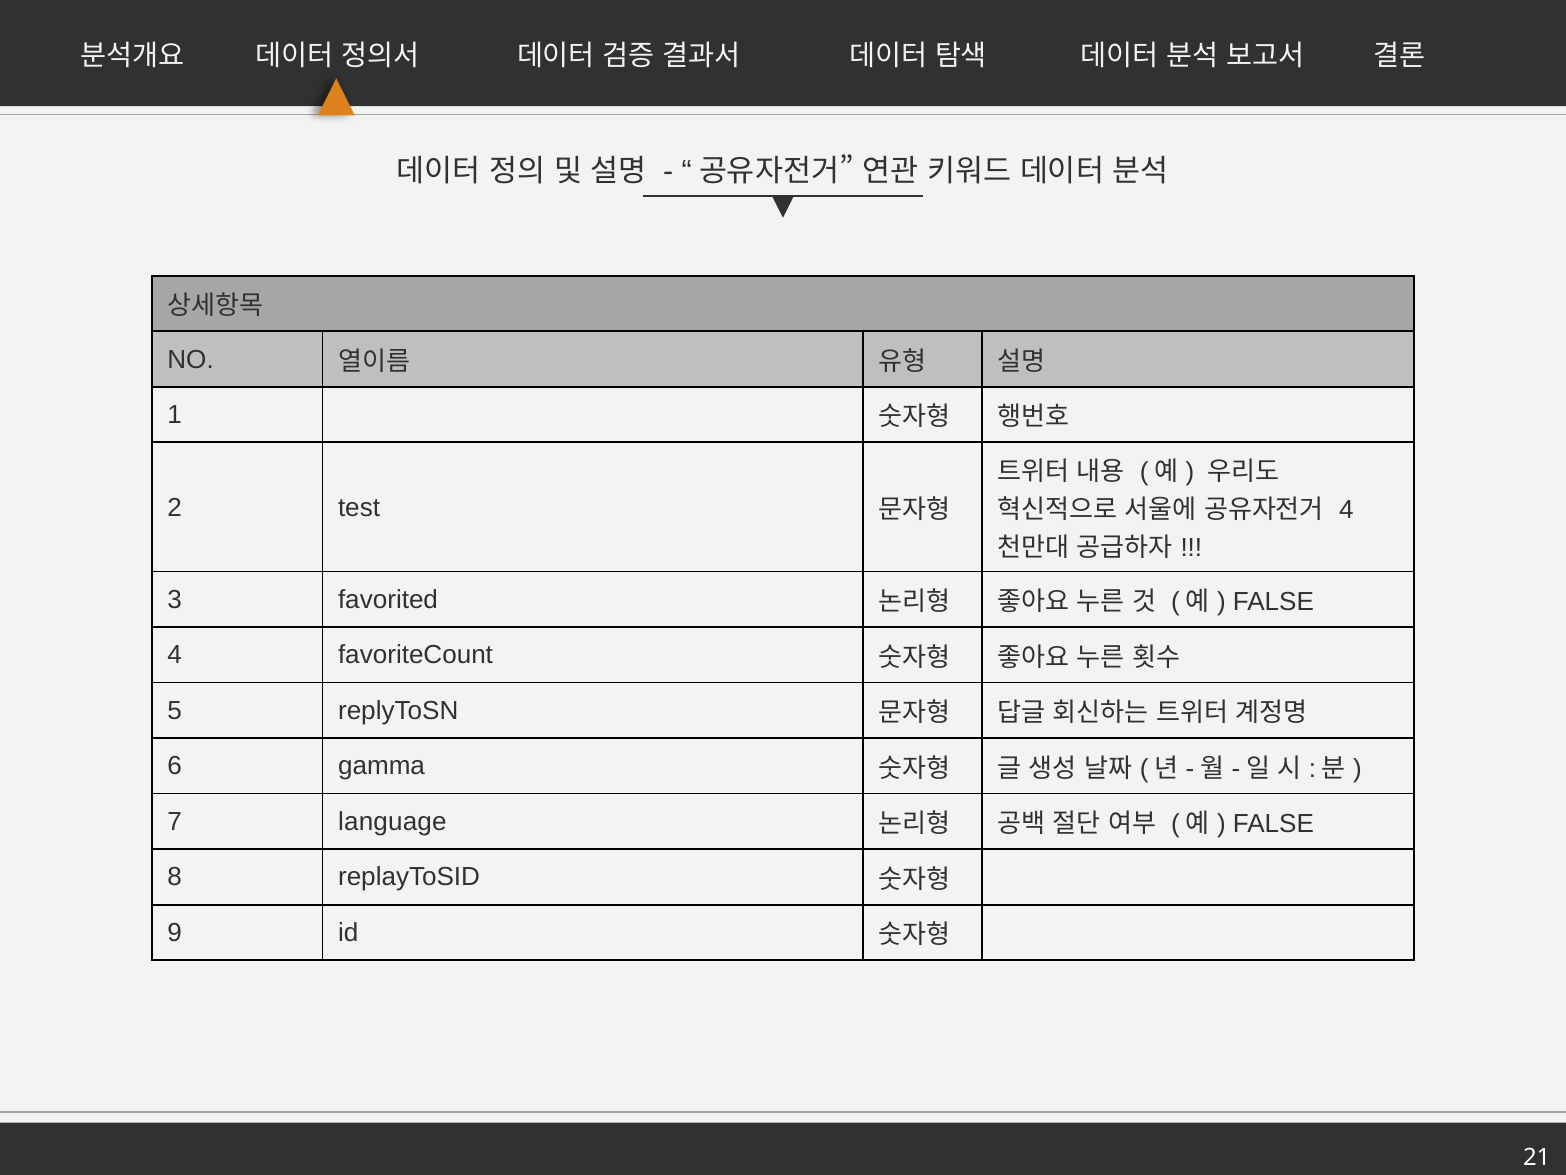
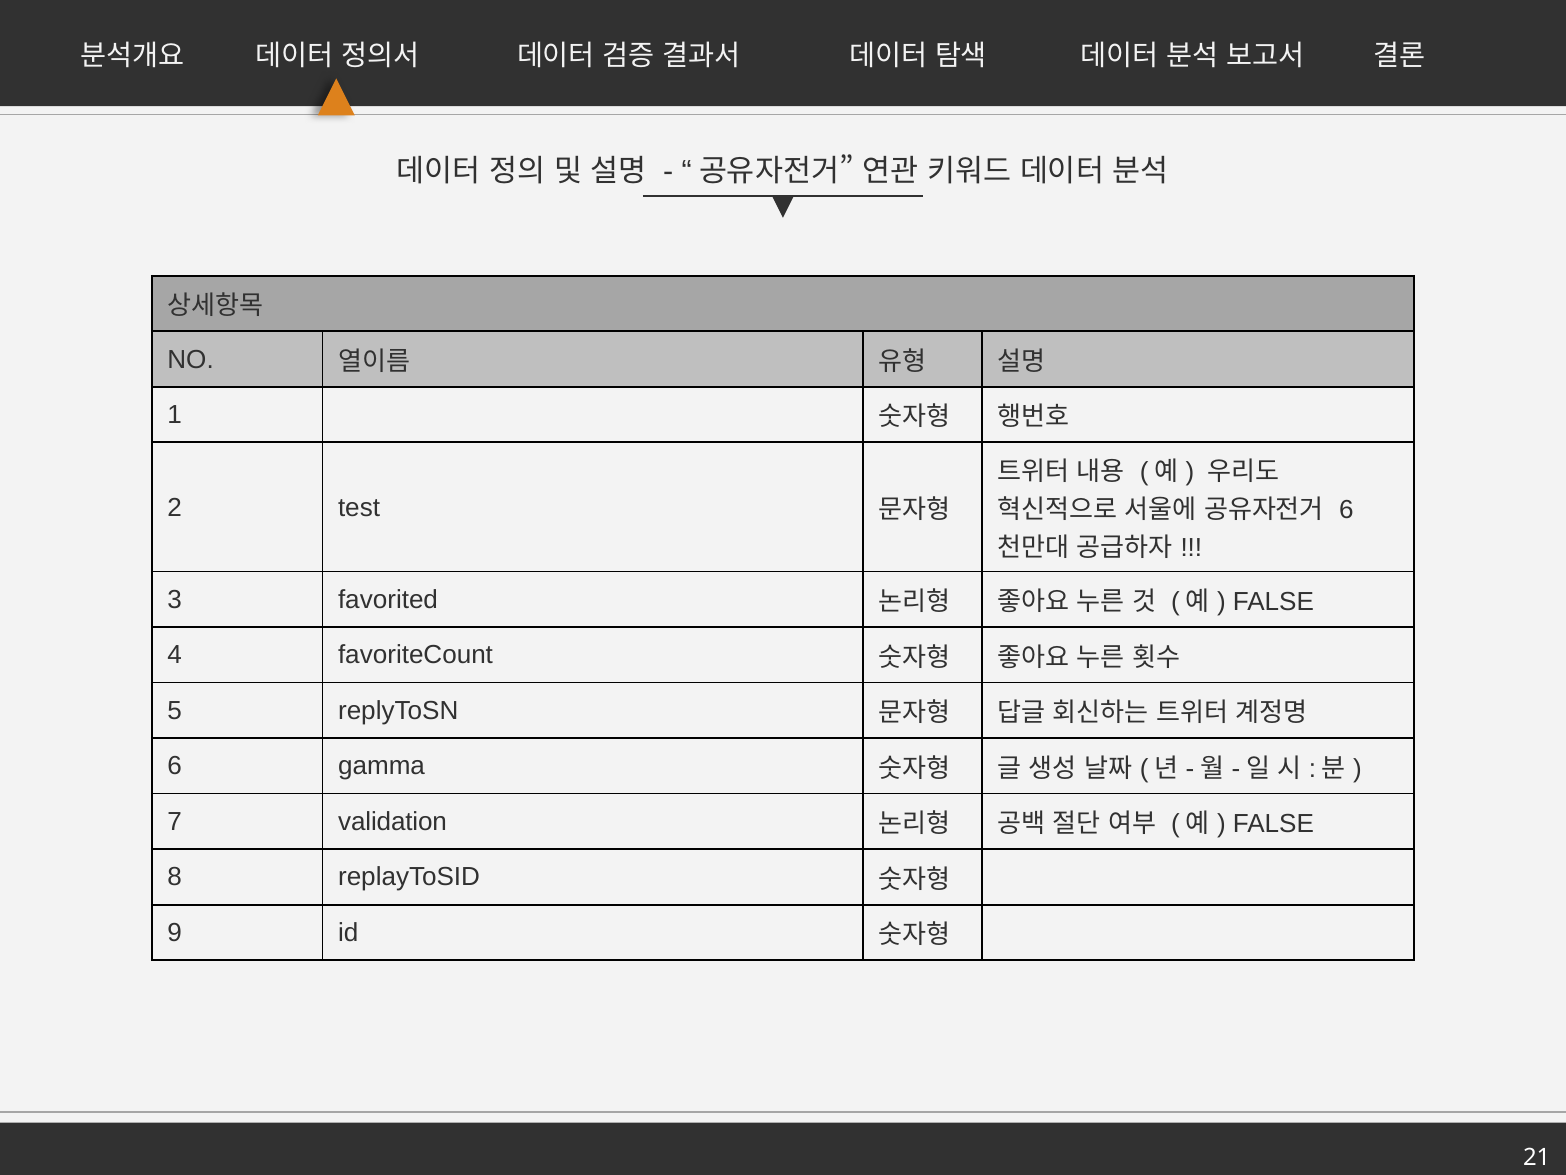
4: 4 -> 6 (1346, 509)
language: language -> validation (393, 821)
